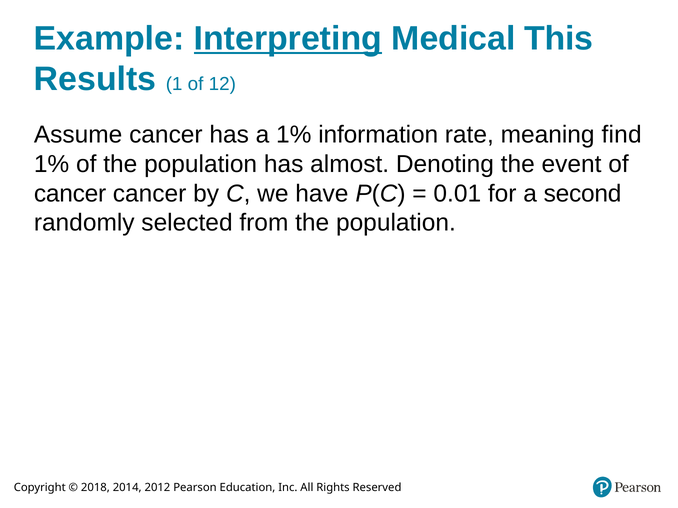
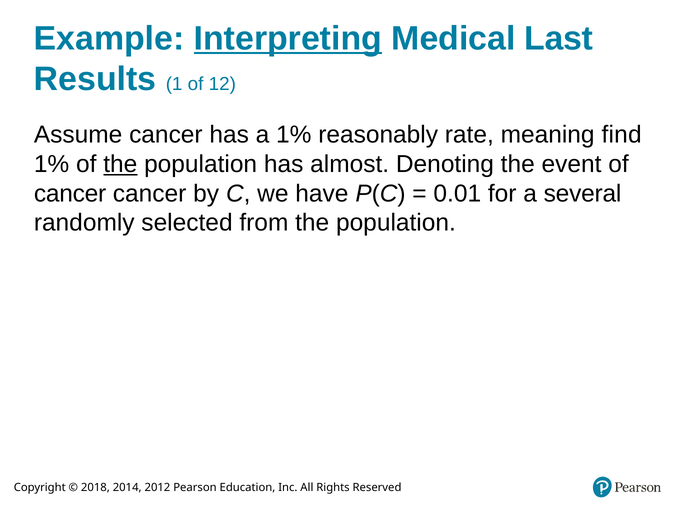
This: This -> Last (559, 39)
information: information -> reasonably (378, 135)
the underline: none -> present (120, 164)
second: second -> several (583, 194)
